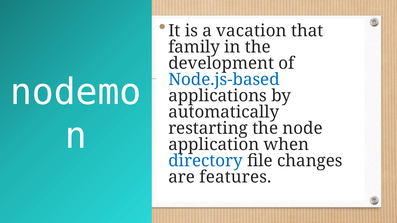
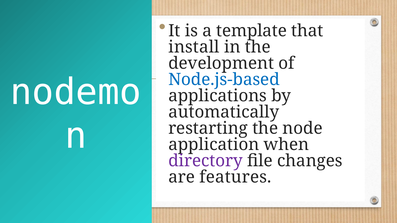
vacation: vacation -> template (252, 31)
family: family -> install (194, 47)
directory colour: blue -> purple (206, 161)
